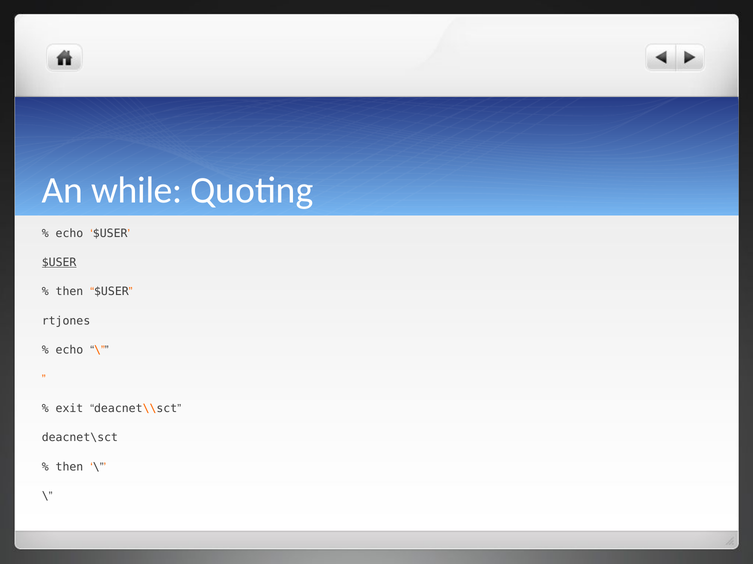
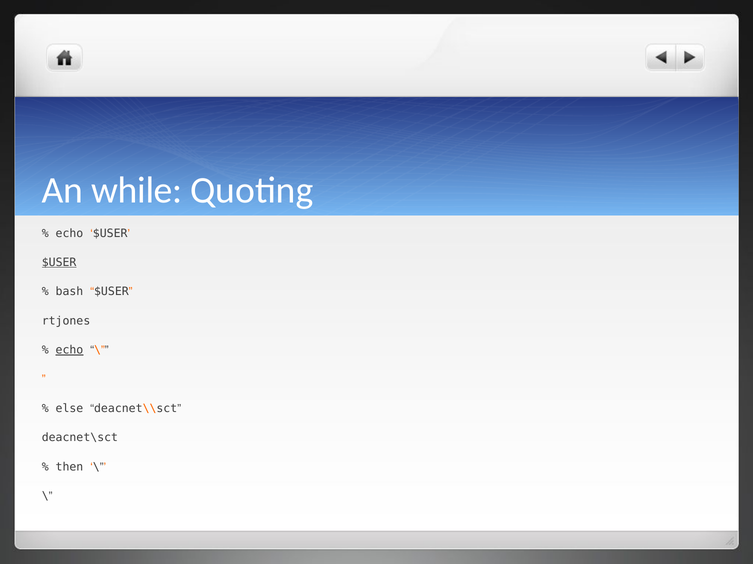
then: then -> bash (69, 292)
echo underline: none -> present (69, 350)
exit: exit -> else (69, 409)
